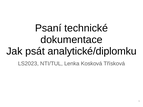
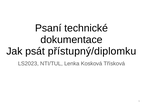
analytické/diplomku: analytické/diplomku -> přístupný/diplomku (92, 51)
